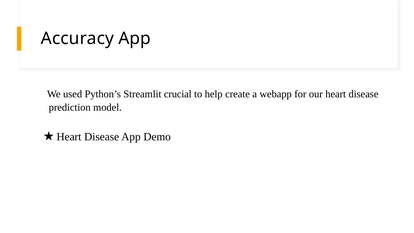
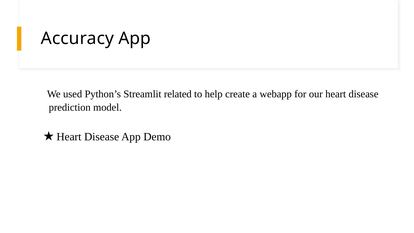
crucial: crucial -> related (178, 94)
